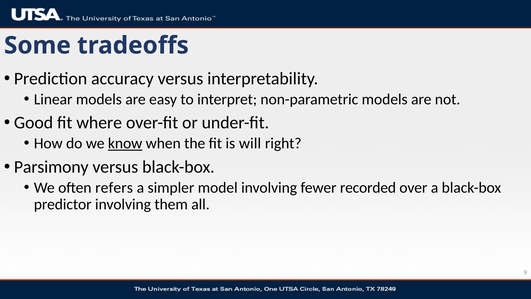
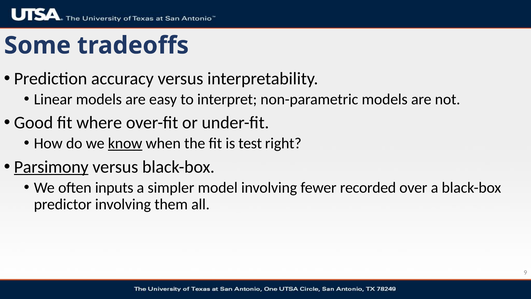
will: will -> test (250, 143)
Parsimony underline: none -> present (51, 167)
refers: refers -> inputs (114, 187)
